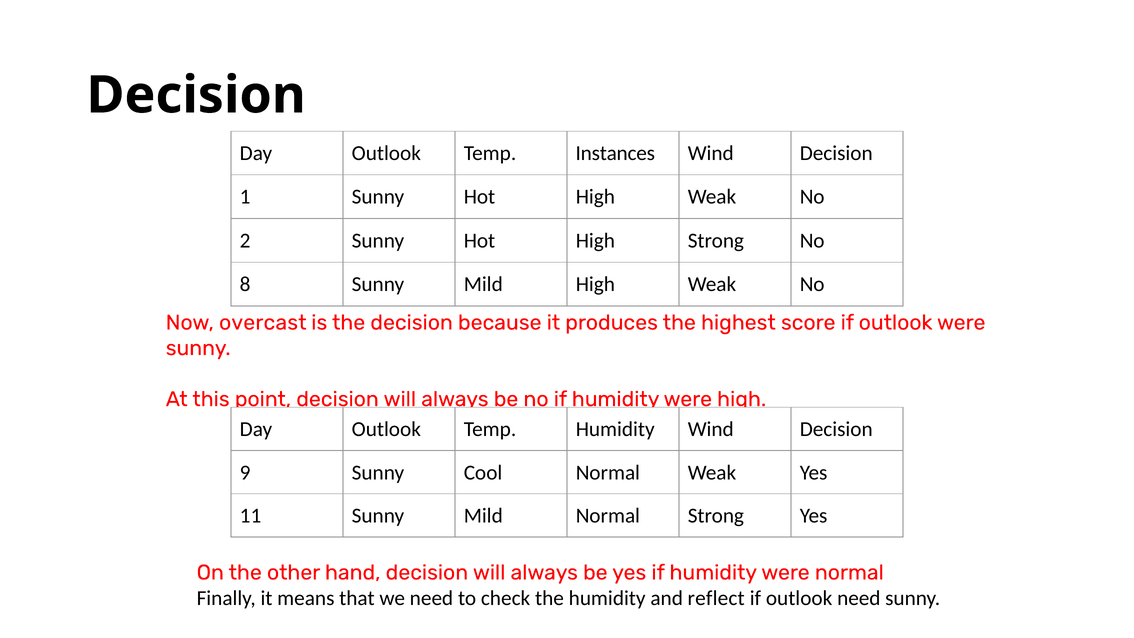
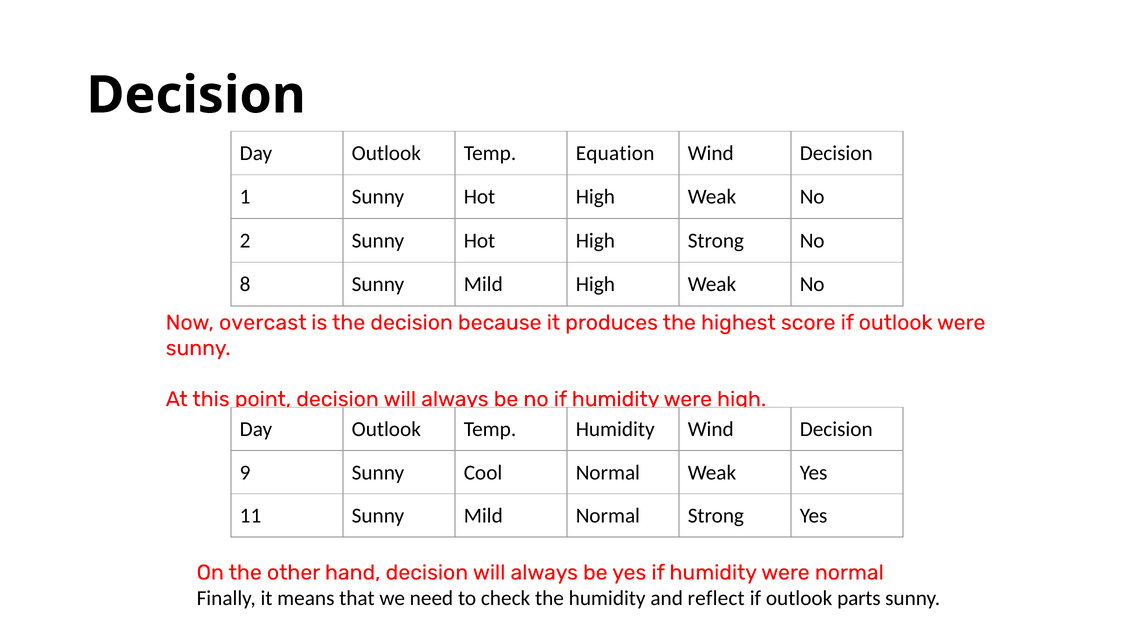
Instances: Instances -> Equation (615, 153)
outlook need: need -> parts (859, 598)
